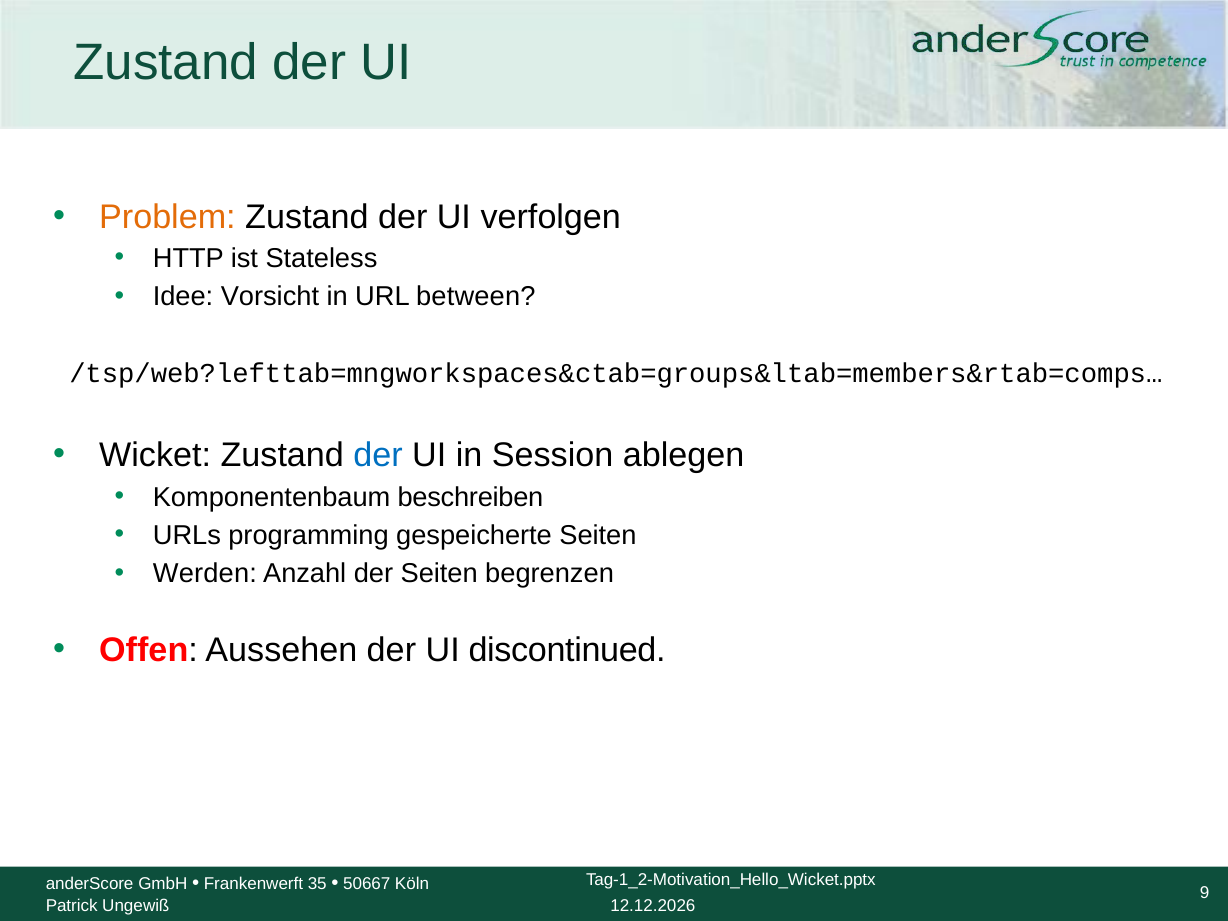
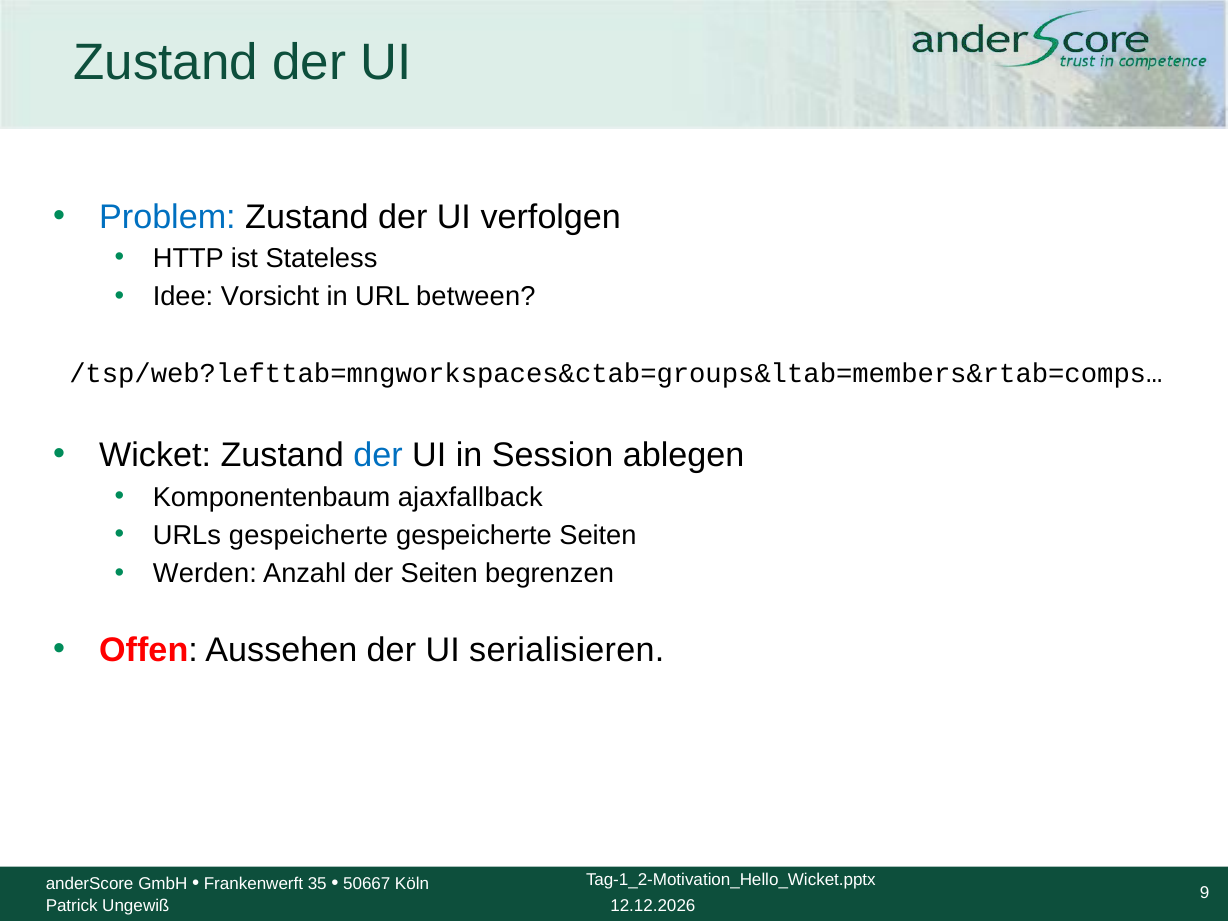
Problem colour: orange -> blue (167, 217)
beschreiben: beschreiben -> ajaxfallback (470, 497)
URLs programming: programming -> gespeicherte (308, 535)
discontinued: discontinued -> serialisieren (567, 651)
